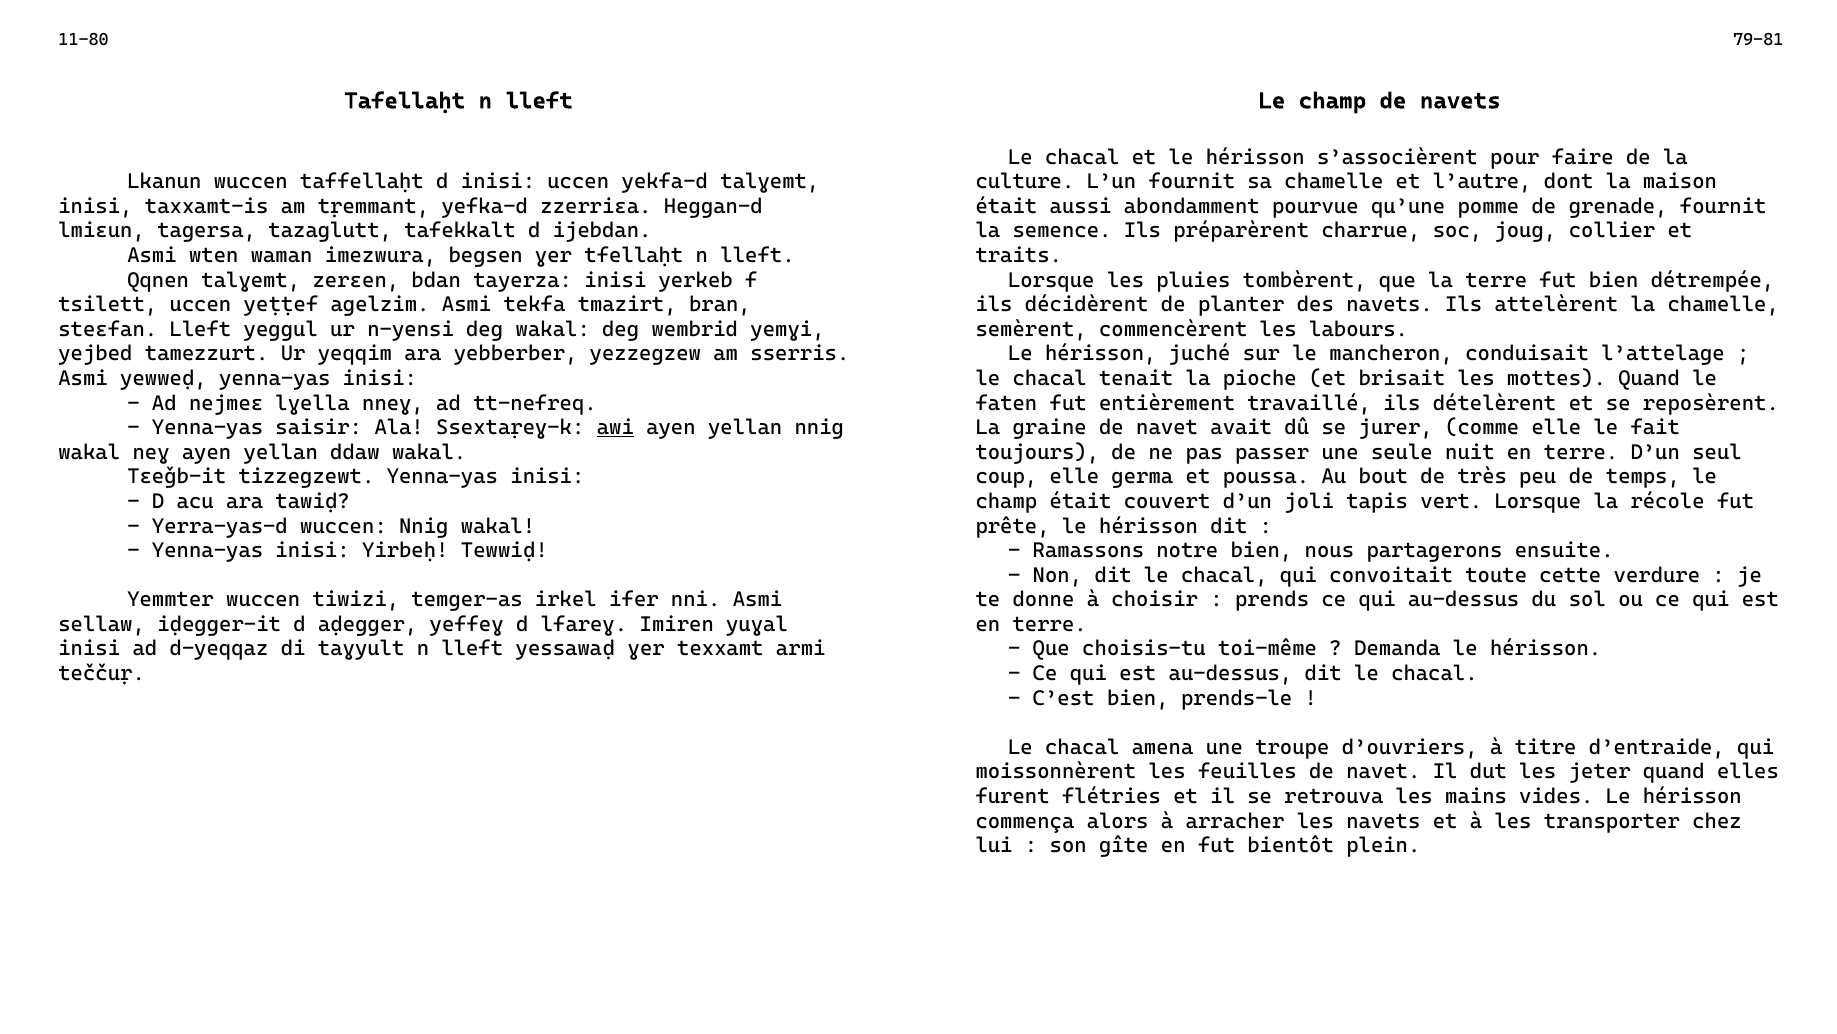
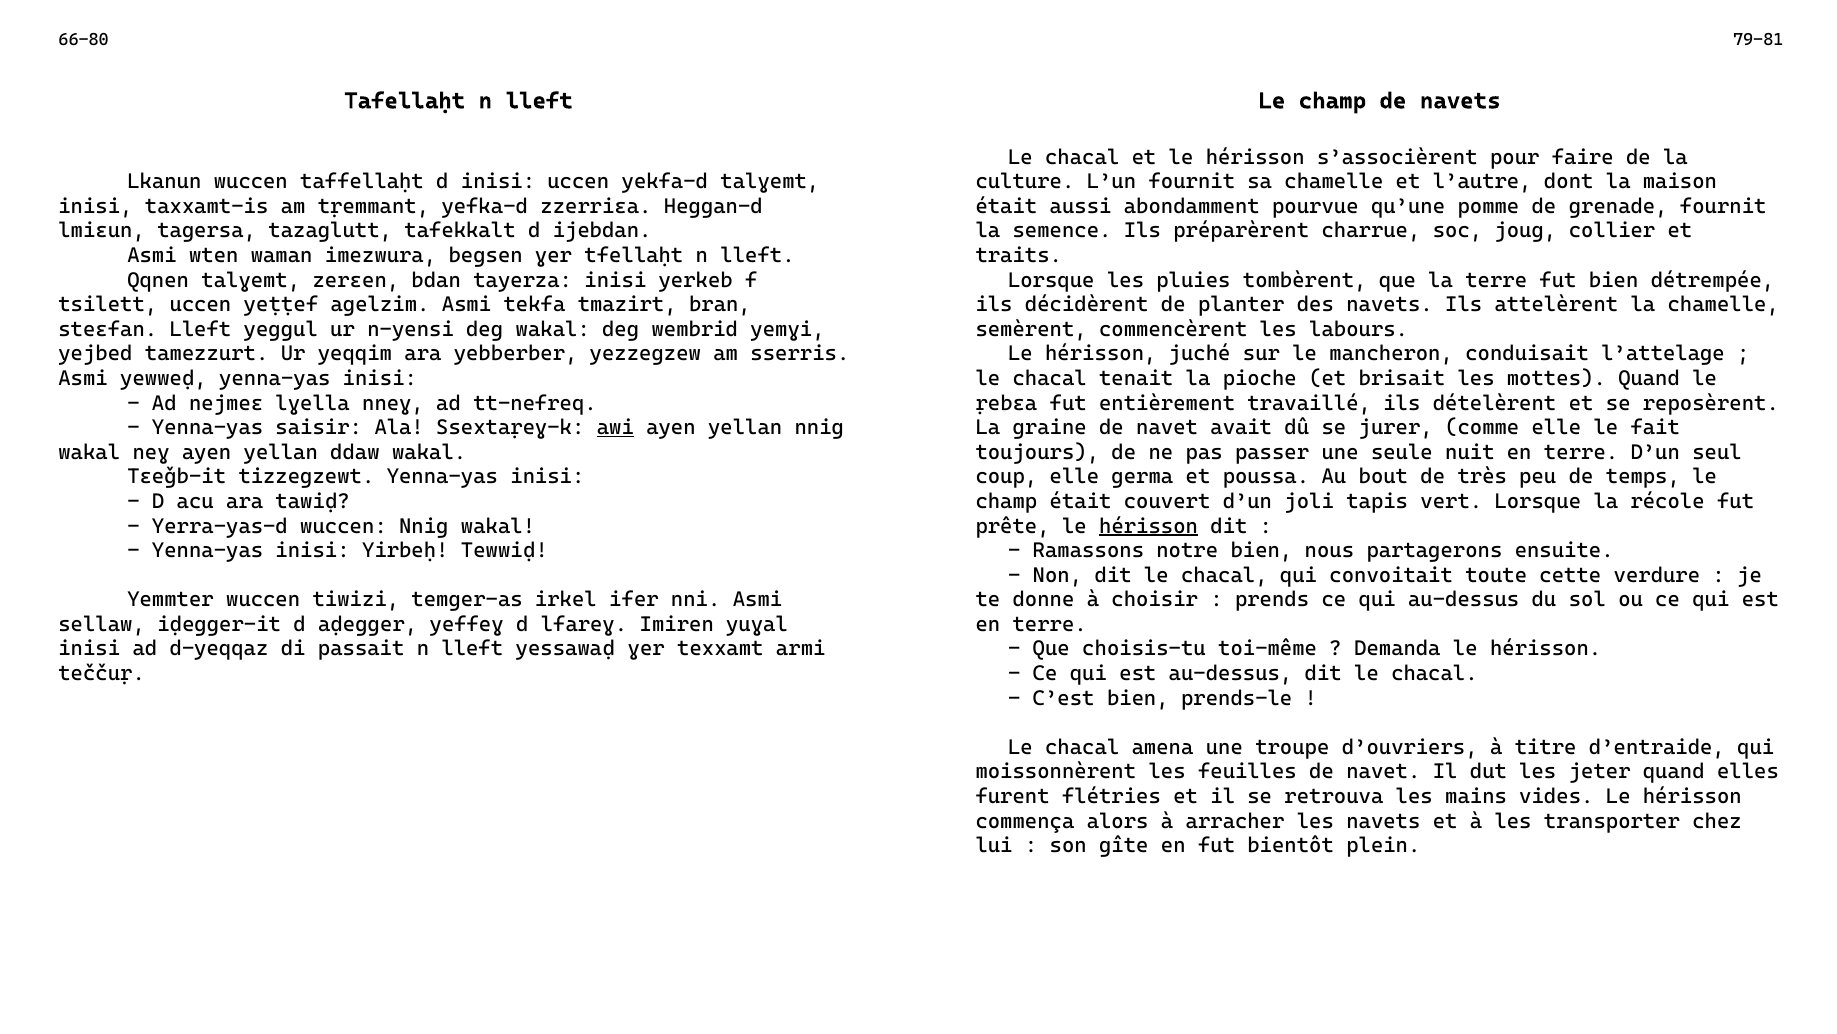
11-80: 11-80 -> 66-80 (84, 40)
faten: faten -> ṛebɛa (1006, 403)
hérisson underline: none -> present (1149, 526)
taɣyult: taɣyult -> passait (361, 649)
